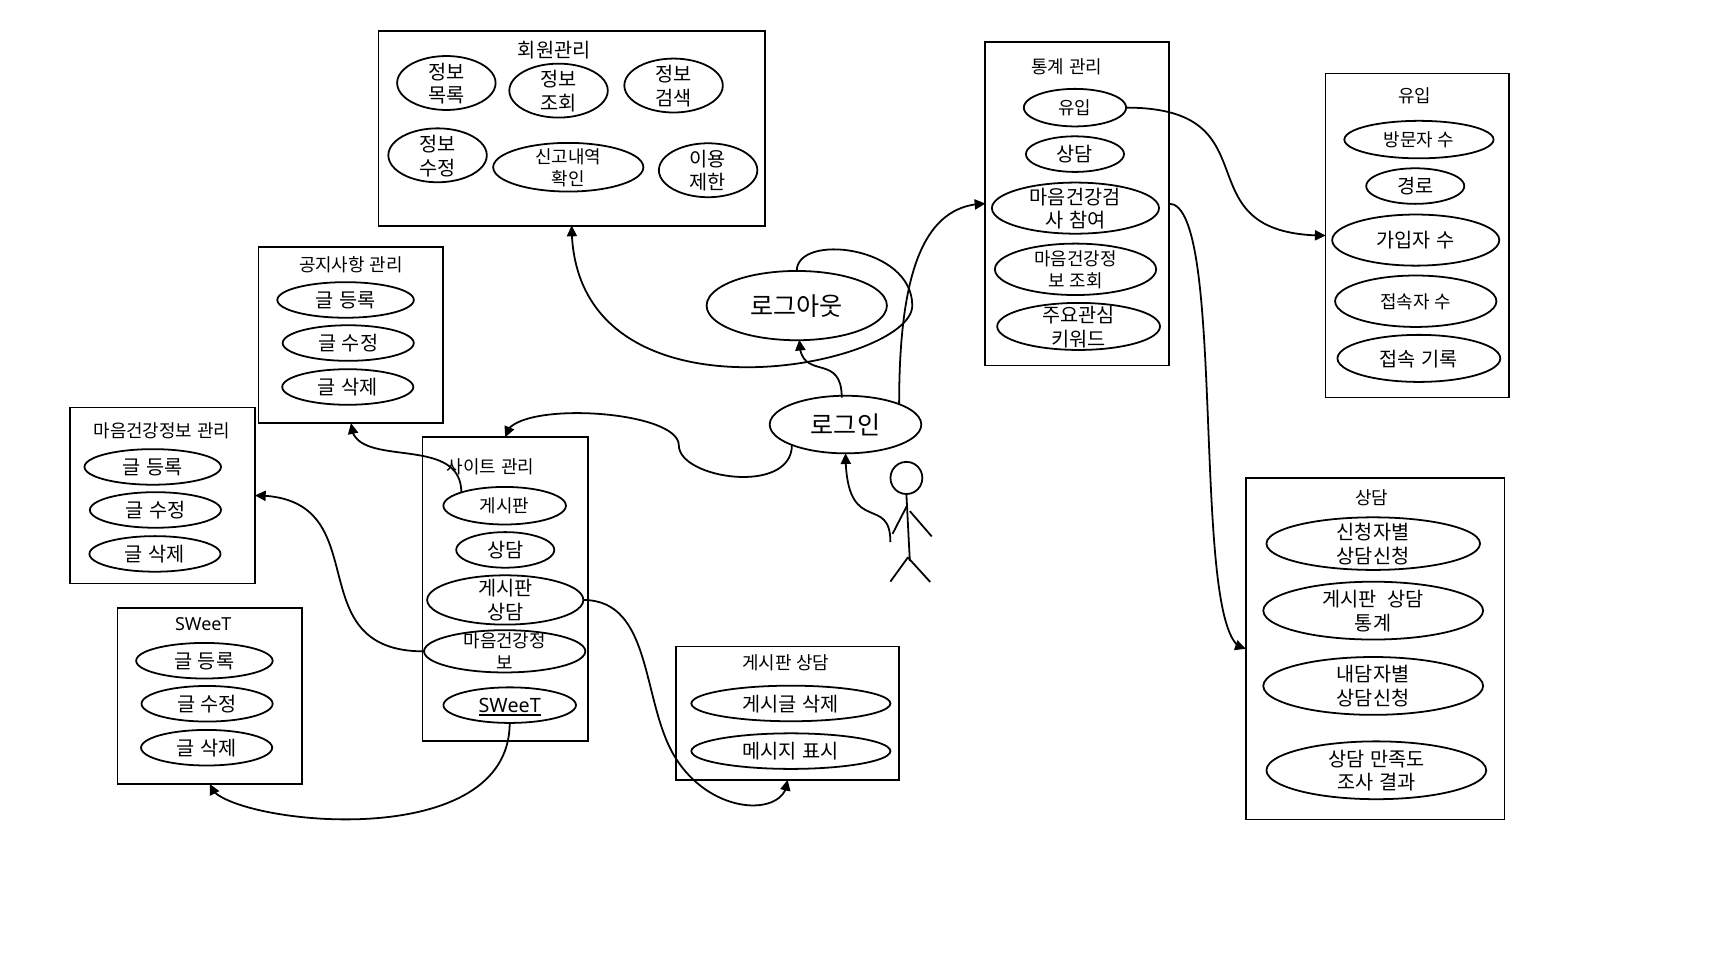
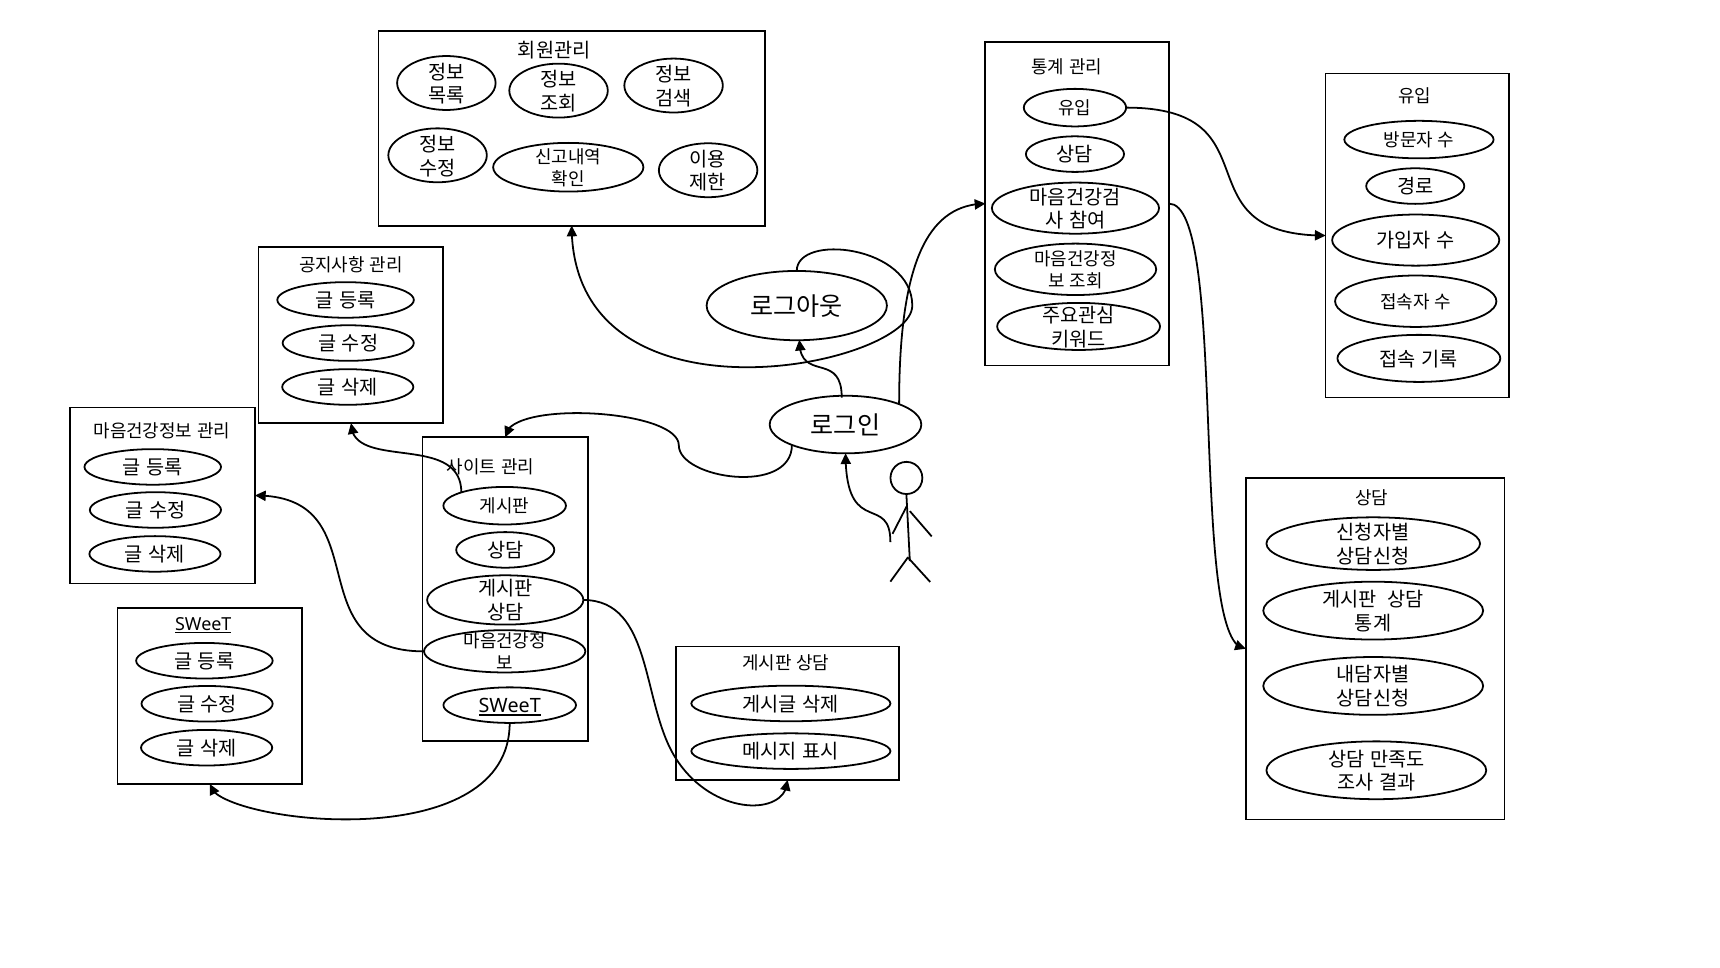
SWeeT underline: none -> present (203, 624)
